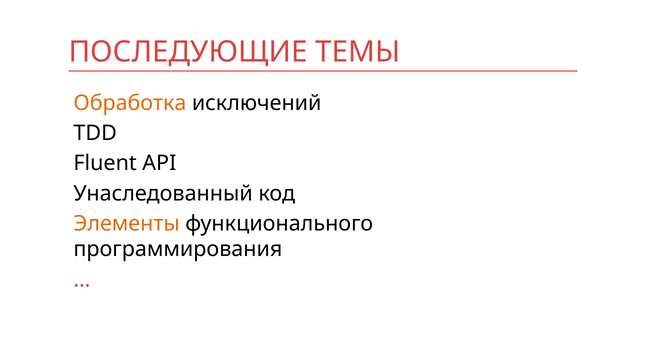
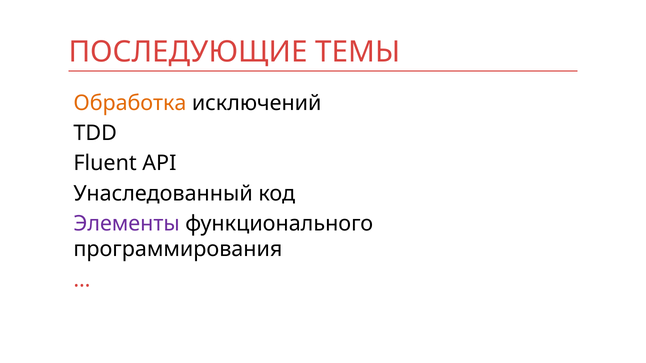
Элементы colour: orange -> purple (127, 224)
